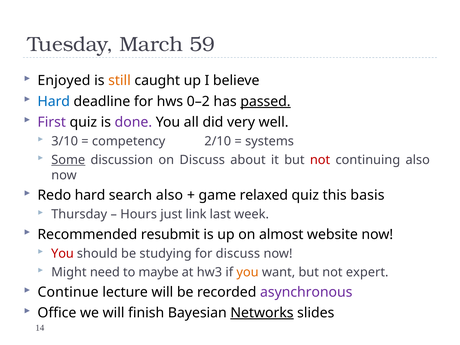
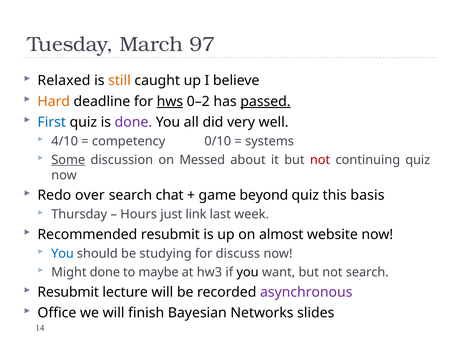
59: 59 -> 97 (202, 44)
Enjoyed: Enjoyed -> Relaxed (64, 81)
Hard colour: blue -> orange (54, 101)
hws underline: none -> present (170, 101)
First colour: purple -> blue (52, 122)
3/10: 3/10 -> 4/10 (65, 141)
2/10: 2/10 -> 0/10 (218, 141)
on Discuss: Discuss -> Messed (202, 160)
continuing also: also -> quiz (418, 160)
Redo hard: hard -> over (90, 195)
search also: also -> chat (170, 195)
relaxed: relaxed -> beyond (264, 195)
You colour: red -> blue (62, 254)
Might need: need -> done (105, 272)
you colour: orange -> black (248, 272)
not expert: expert -> search (367, 272)
Continue: Continue -> Resubmit (68, 292)
Networks underline: present -> none (262, 313)
